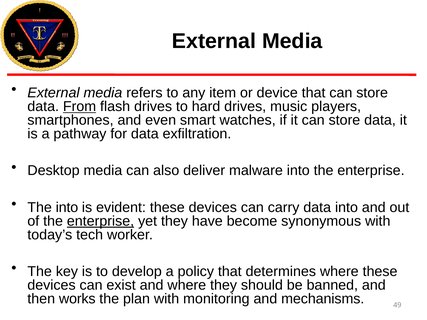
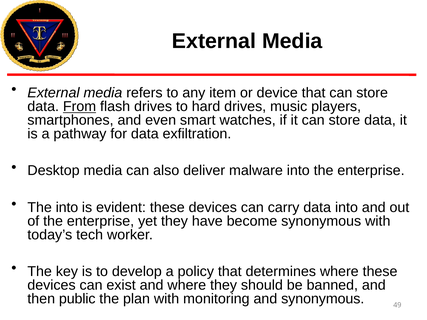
enterprise underline: present -> none (101, 221)
works: works -> public (77, 299)
and mechanisms: mechanisms -> synonymous (323, 299)
